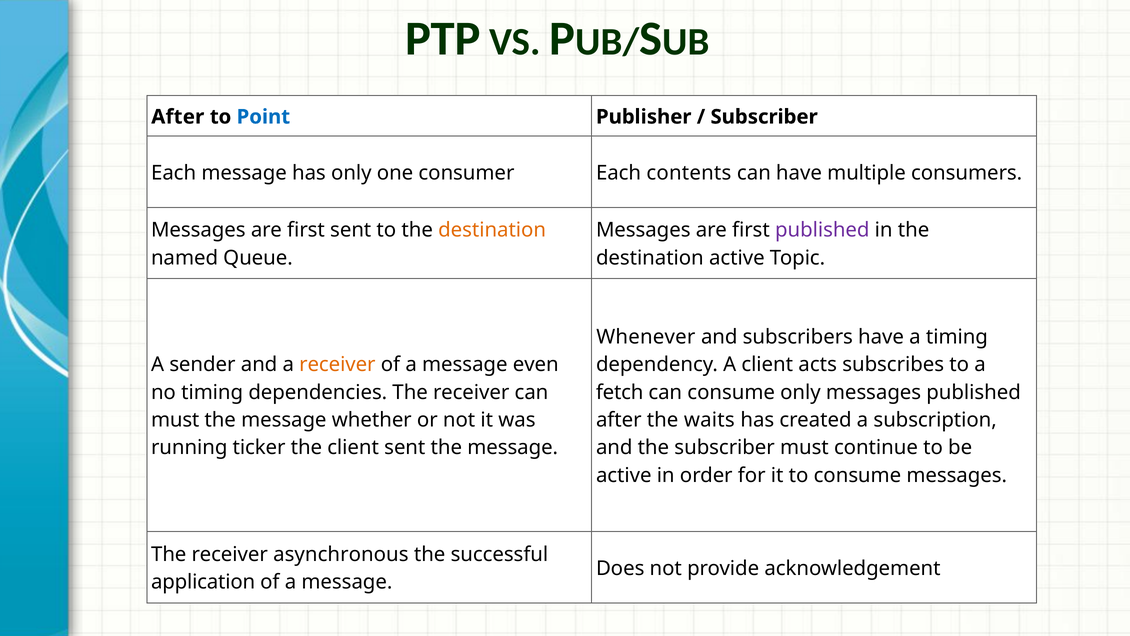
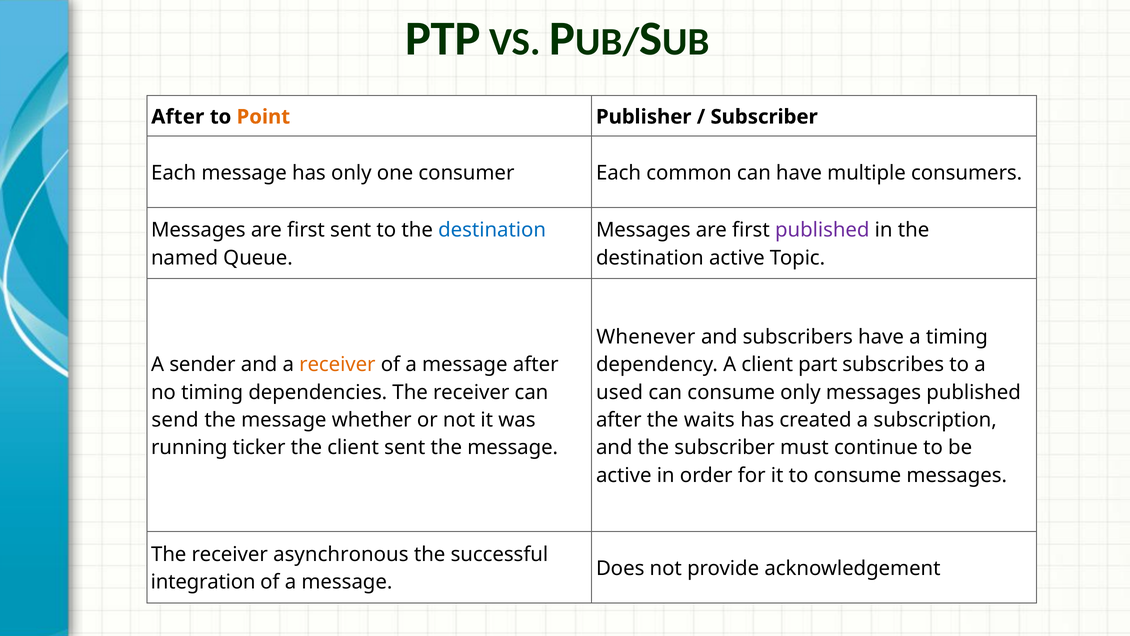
Point colour: blue -> orange (263, 117)
contents: contents -> common (689, 173)
destination colour: orange -> blue (492, 230)
message even: even -> after (536, 364)
acts: acts -> part (818, 364)
fetch: fetch -> used (619, 392)
must: must -> send (175, 420)
application: application -> integration (203, 582)
